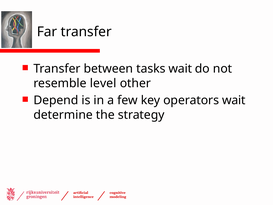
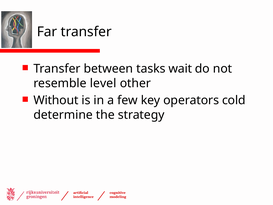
Depend: Depend -> Without (56, 100)
operators wait: wait -> cold (234, 100)
